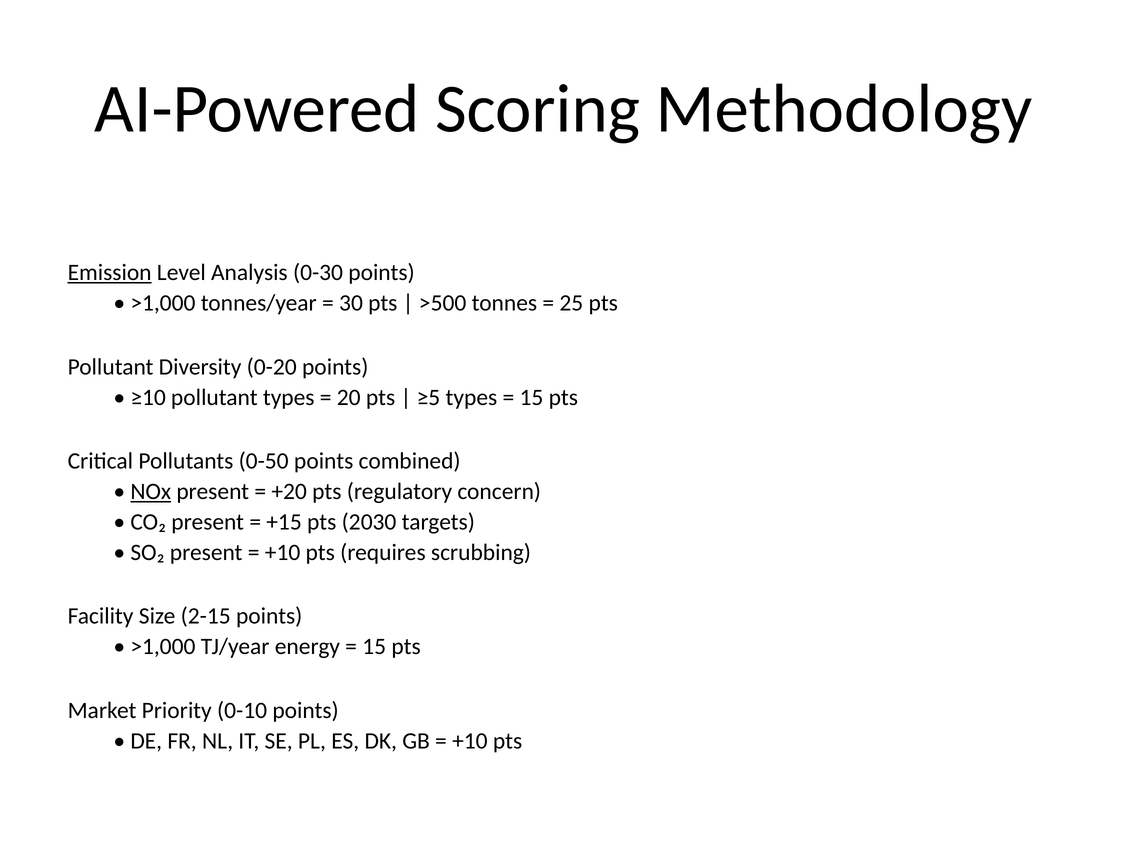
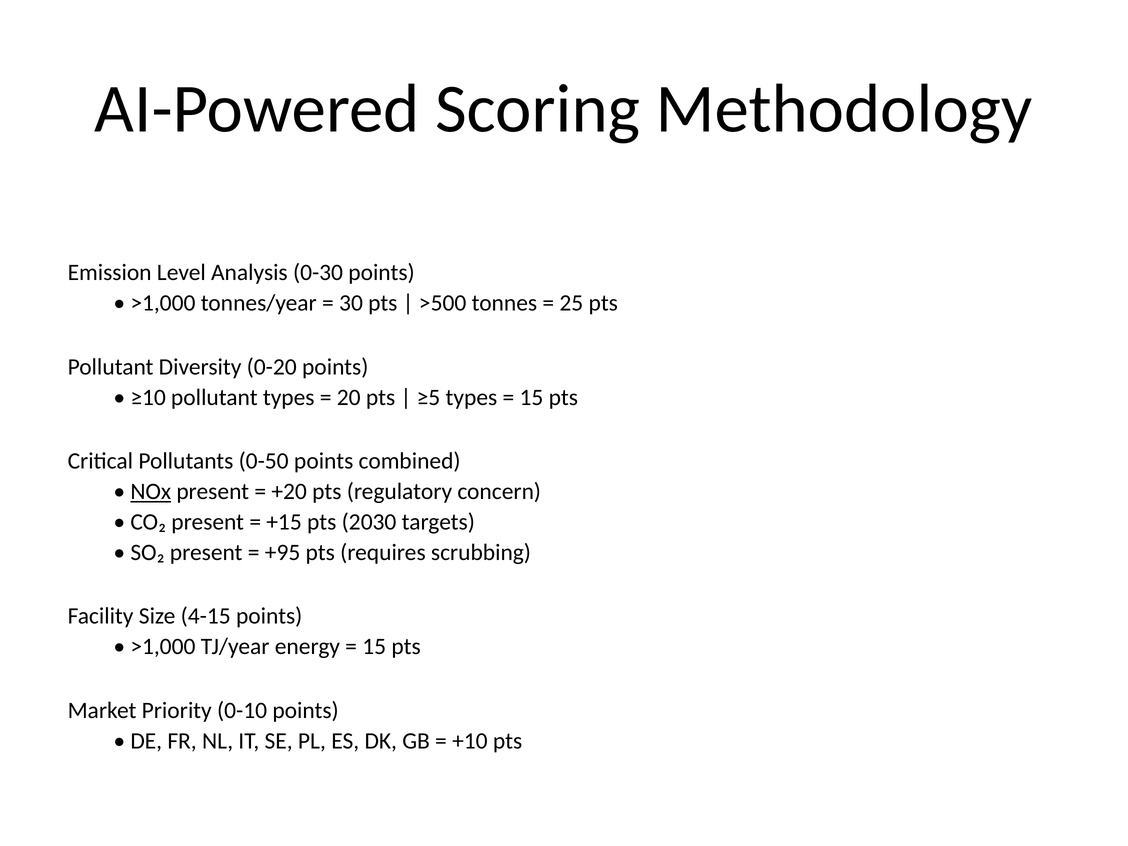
Emission underline: present -> none (110, 273)
+10: +10 -> +95 (283, 552)
2-15: 2-15 -> 4-15 (206, 616)
